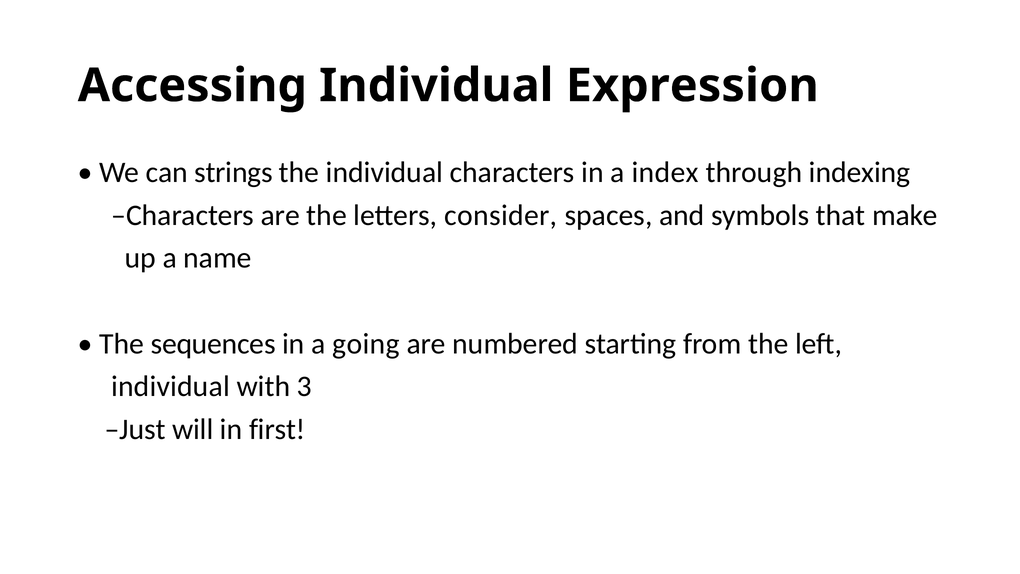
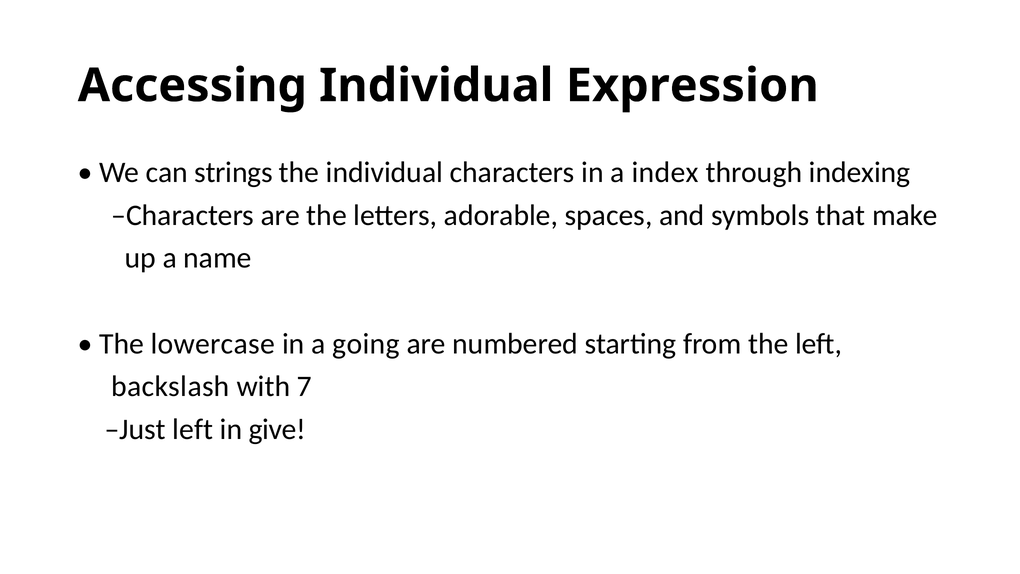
consider: consider -> adorable (501, 215)
sequences: sequences -> lowercase (213, 344)
individual: individual -> backslash (170, 386)
3: 3 -> 7 (304, 386)
Just will: will -> left (193, 429)
first: first -> give (277, 429)
